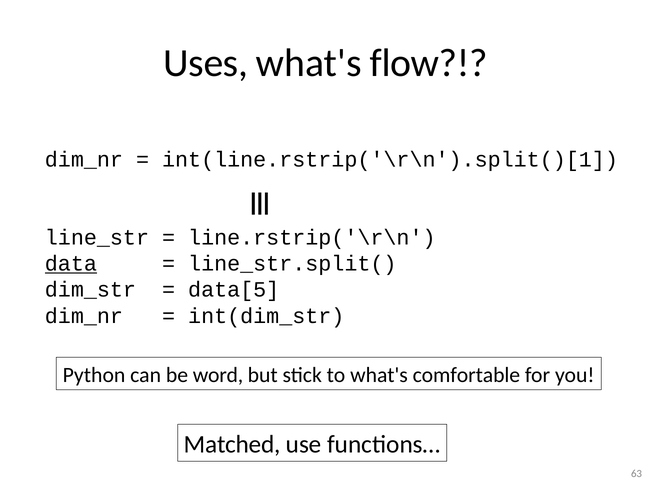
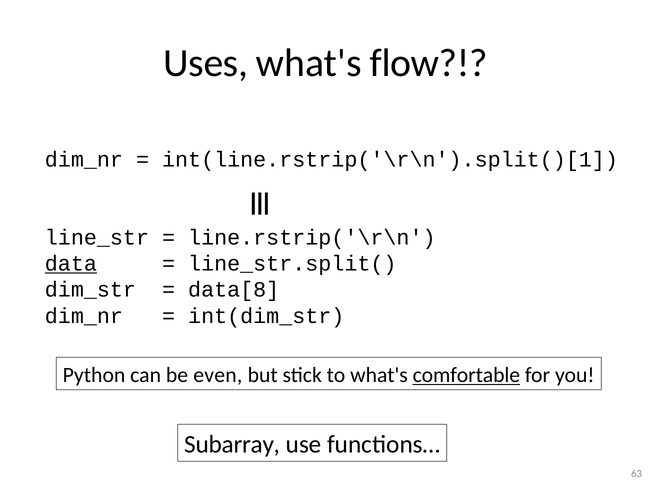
data[5: data[5 -> data[8 (234, 289)
word: word -> even (218, 375)
comfortable underline: none -> present (466, 375)
Matched: Matched -> Subarray (232, 444)
